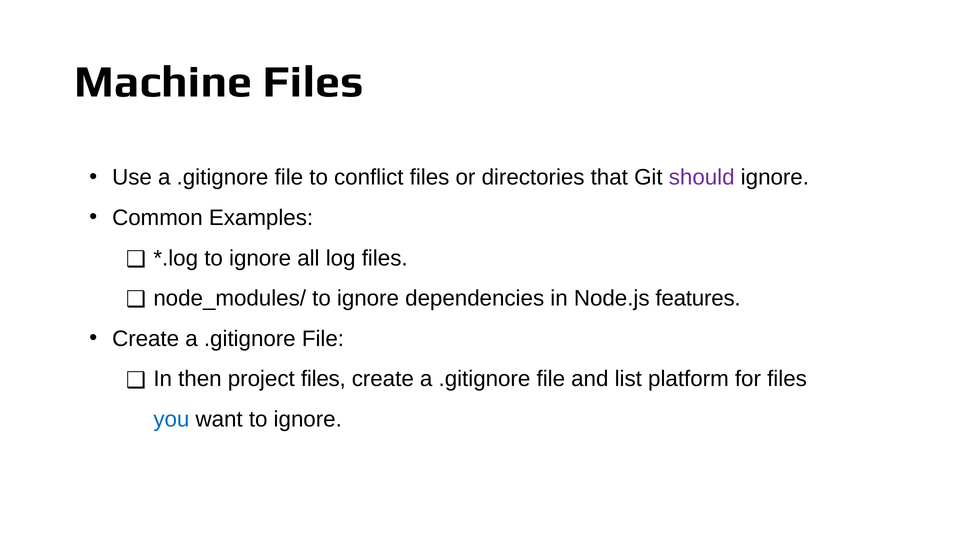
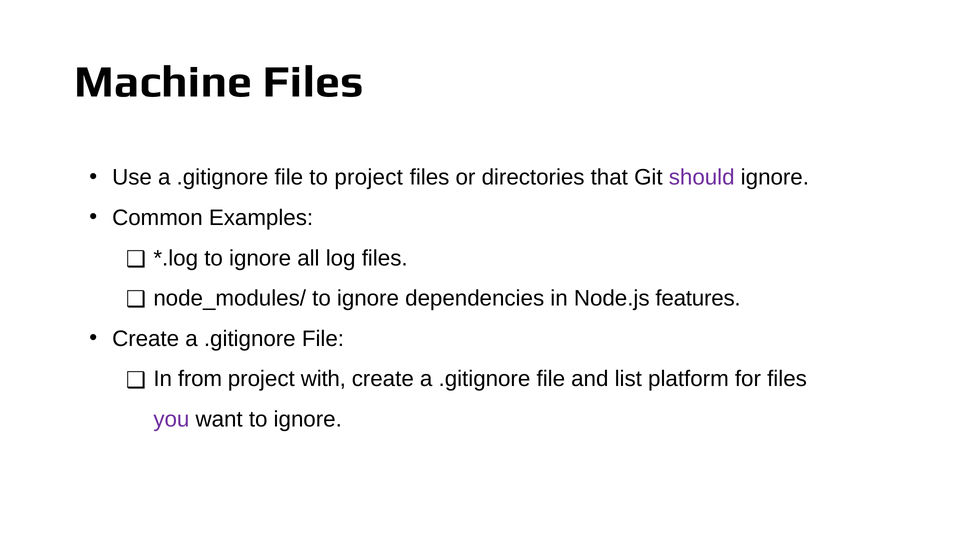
to conflict: conflict -> project (369, 177)
then: then -> from (200, 379)
project files: files -> with (323, 379)
you colour: blue -> purple (171, 419)
